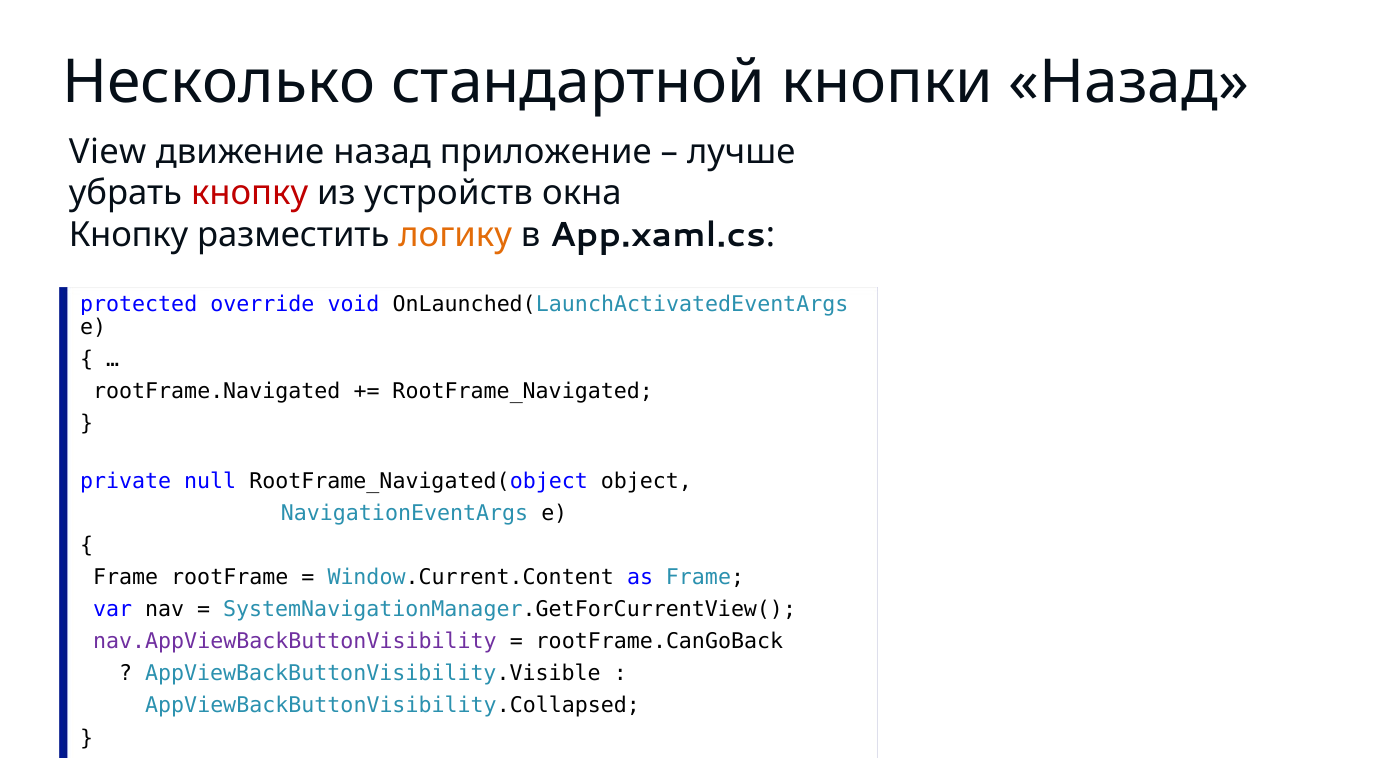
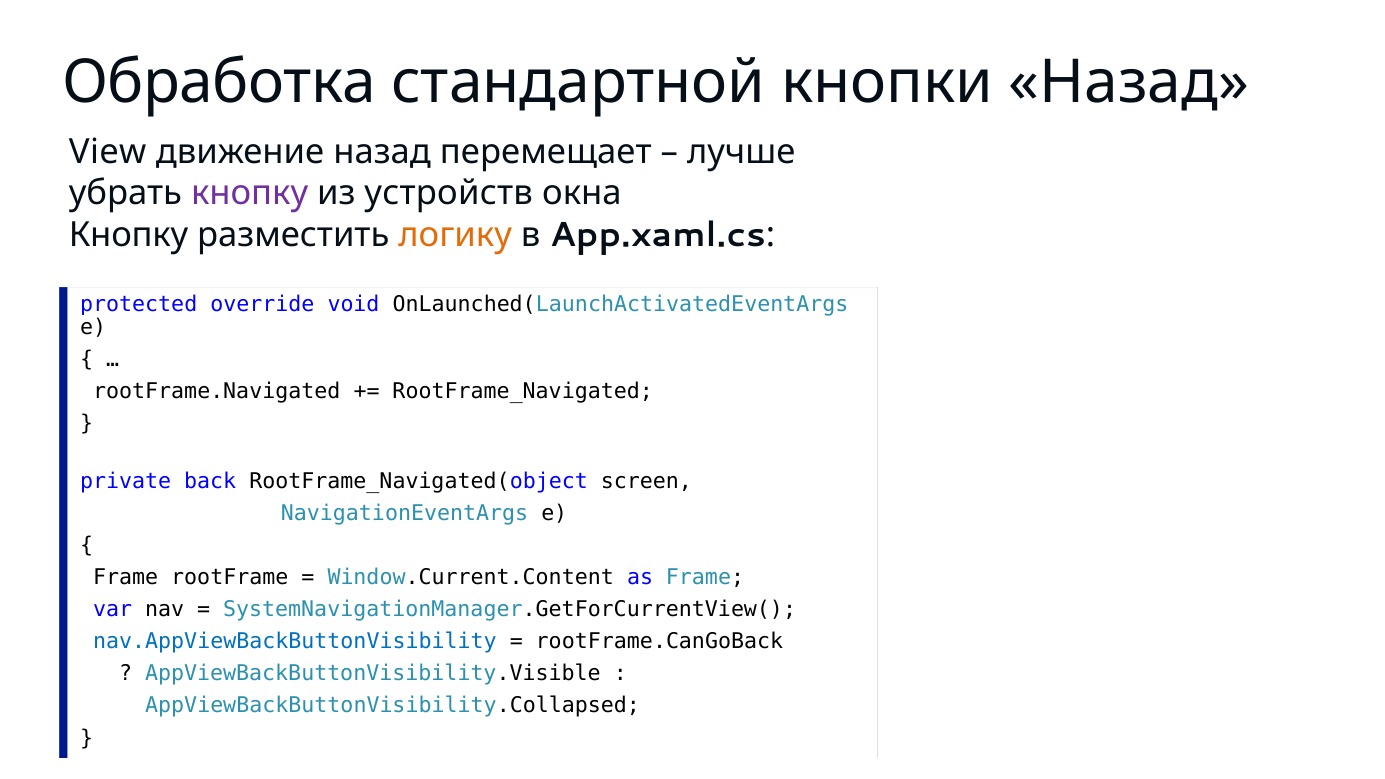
Несколько: Несколько -> Обработка (219, 82)
приложение: приложение -> перемещает (546, 152)
кнопку colour: red -> purple (250, 194)
null: null -> back (210, 481)
object: object -> screen (646, 481)
nav.AppViewBackButtonVisibility colour: purple -> blue (295, 642)
